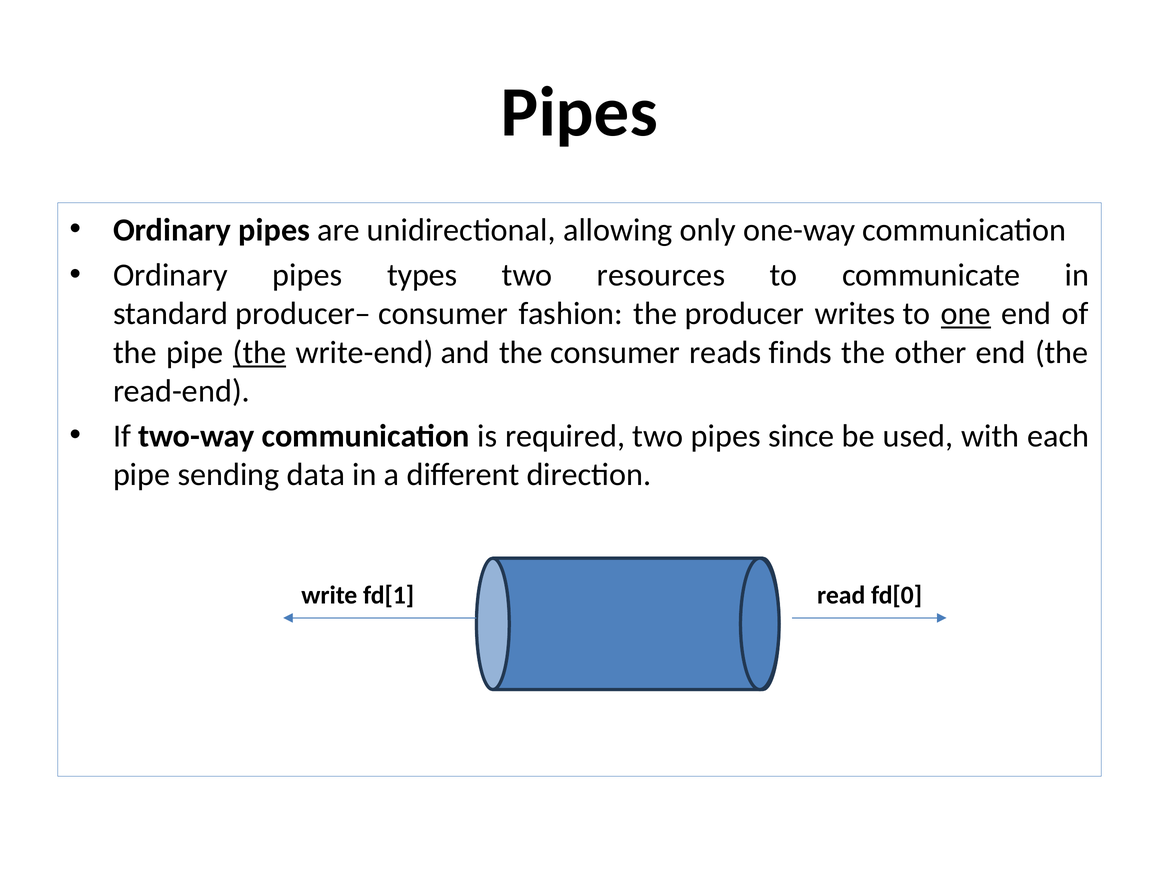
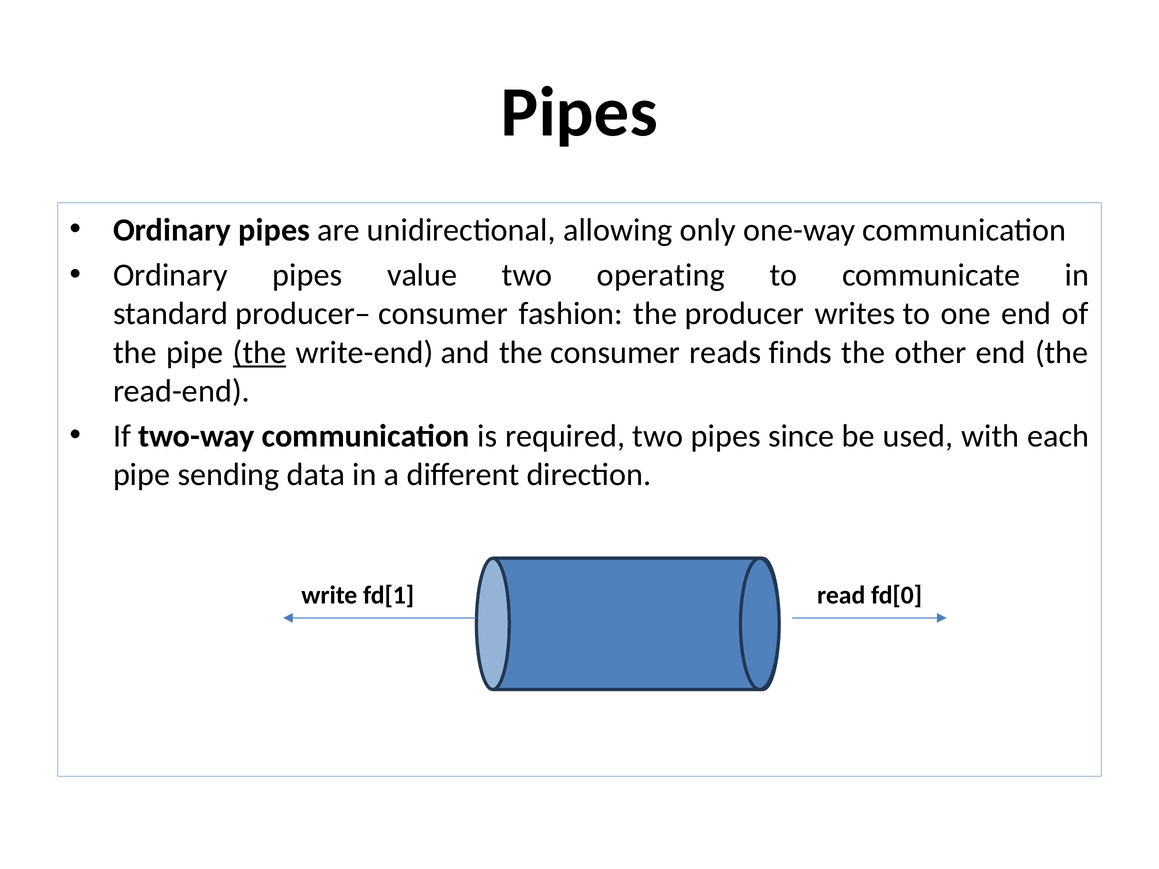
types: types -> value (422, 275)
resources: resources -> operating (661, 275)
one underline: present -> none (966, 314)
